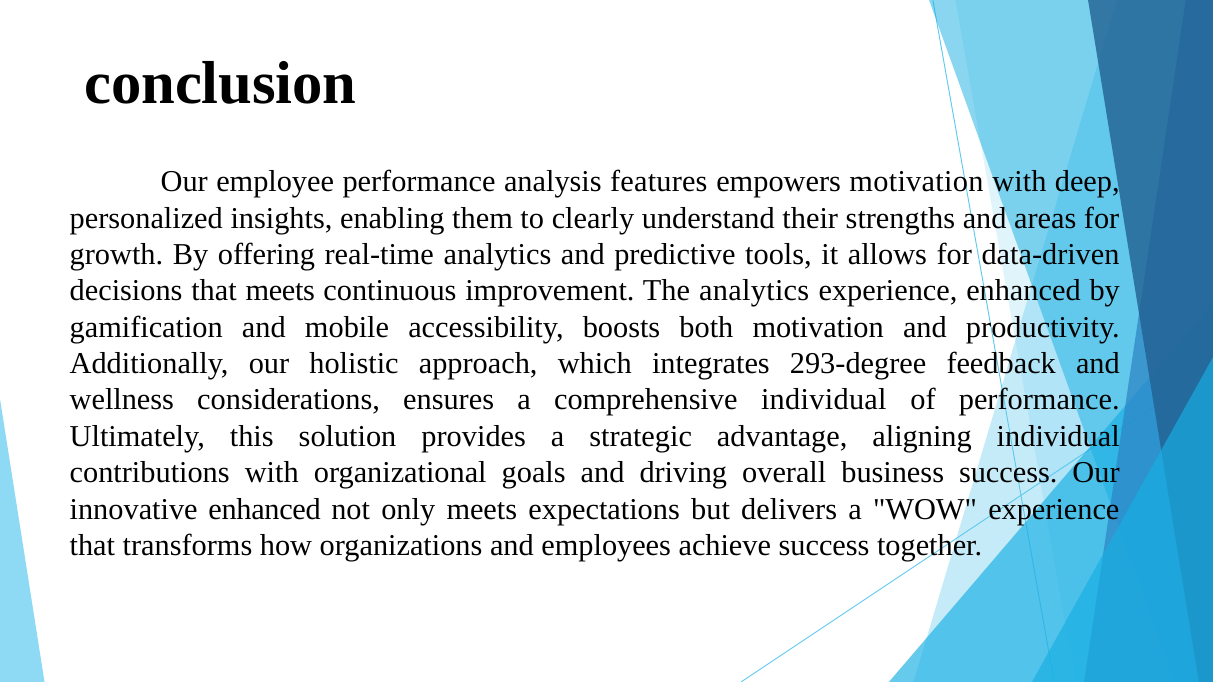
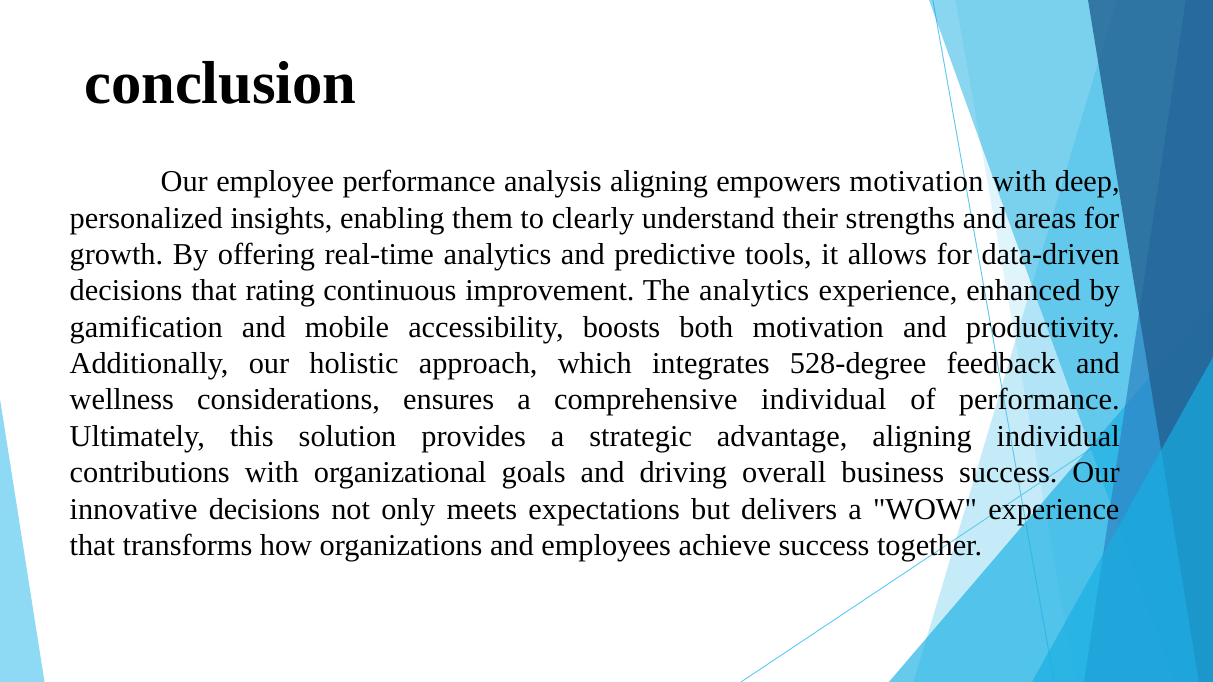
analysis features: features -> aligning (659, 182)
that meets: meets -> rating (280, 291)
293-degree: 293-degree -> 528-degree (858, 364)
innovative enhanced: enhanced -> decisions (265, 509)
